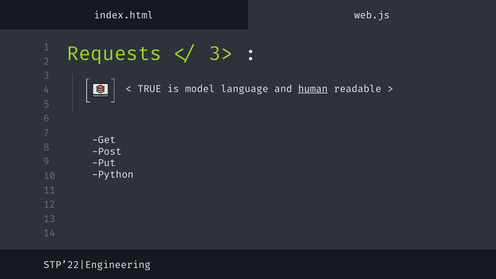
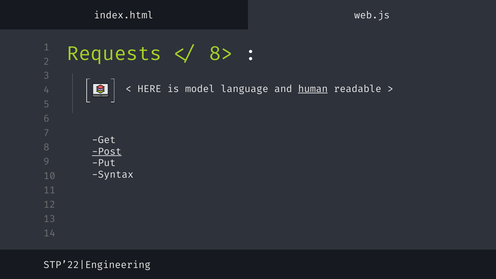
3>: 3> -> 8> (221, 54)
TRUE: TRUE -> HERE (149, 89)
Post underline: none -> present (107, 152)
Python: Python -> Syntax (113, 175)
